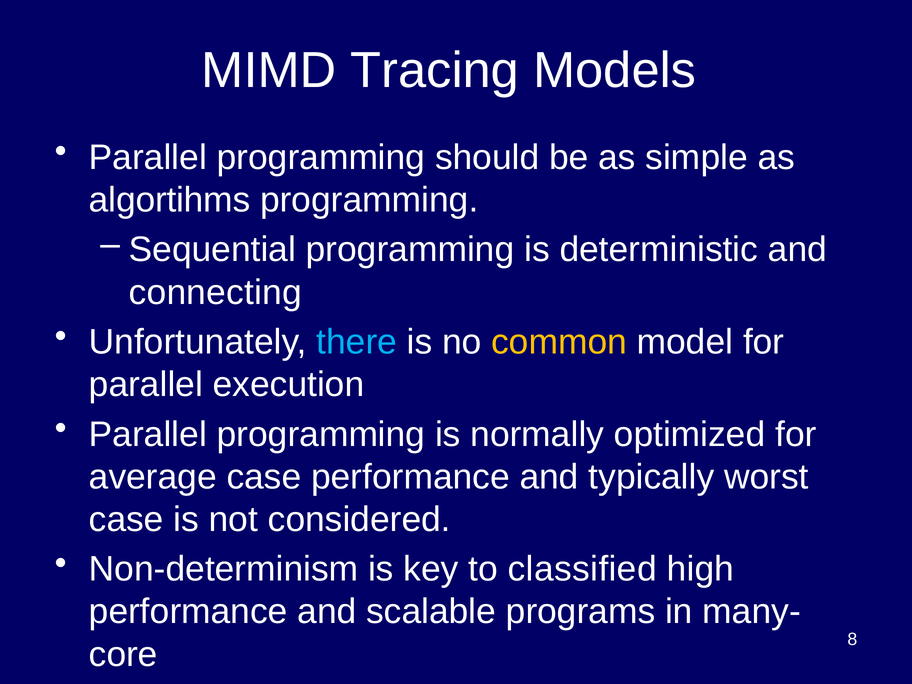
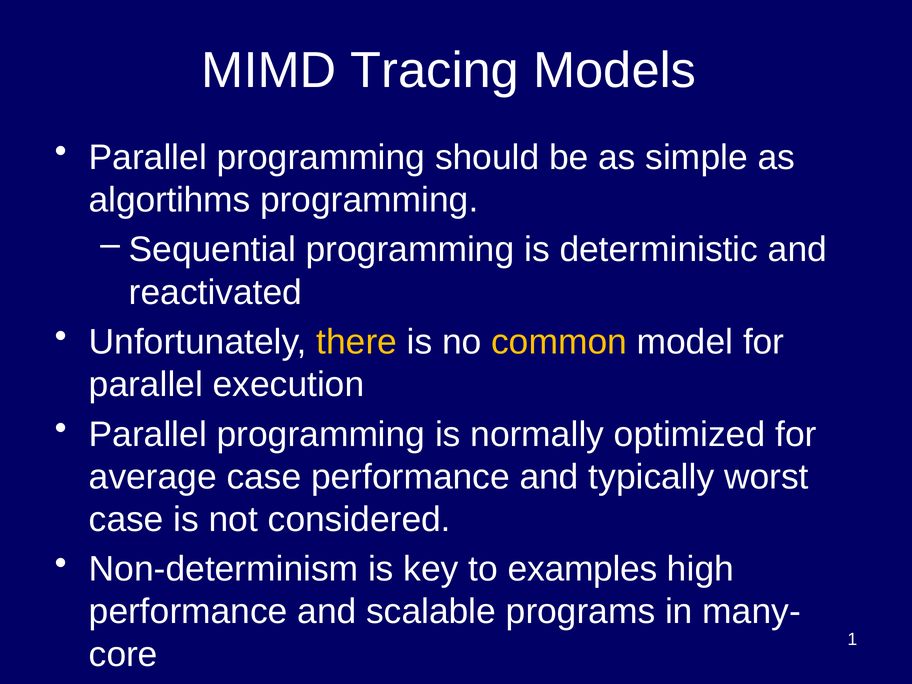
connecting: connecting -> reactivated (215, 292)
there colour: light blue -> yellow (357, 342)
classified: classified -> examples (583, 569)
8: 8 -> 1 (852, 639)
